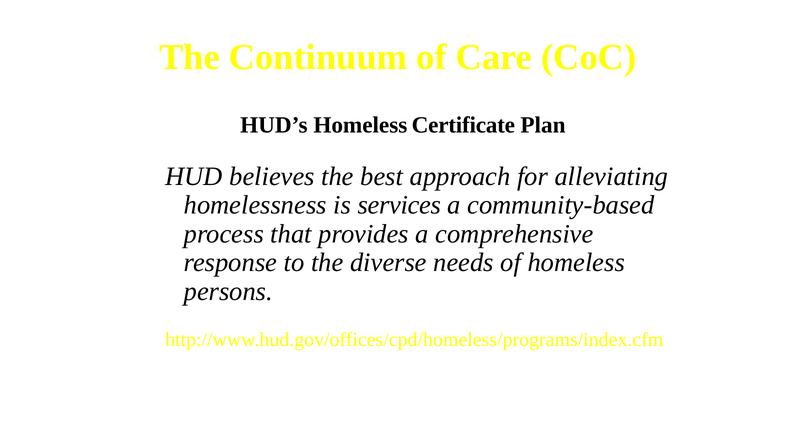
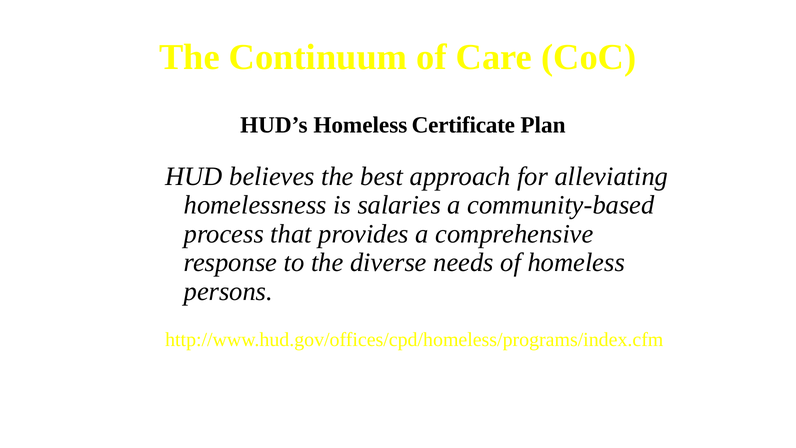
services: services -> salaries (399, 205)
